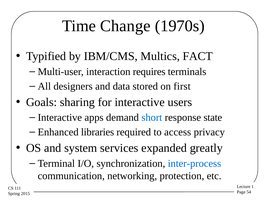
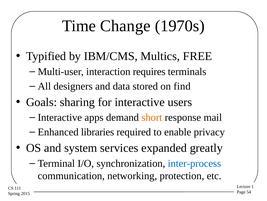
FACT: FACT -> FREE (198, 56)
first: first -> find (182, 86)
short colour: blue -> orange (152, 117)
state: state -> mail (213, 117)
access: access -> enable (178, 132)
